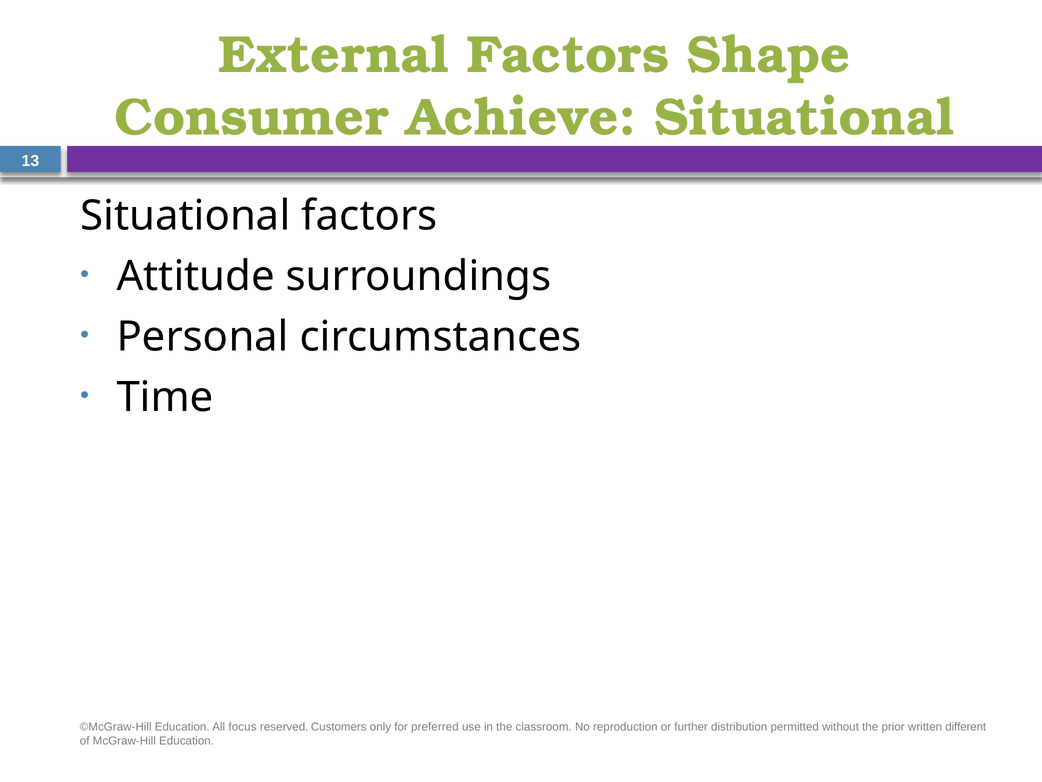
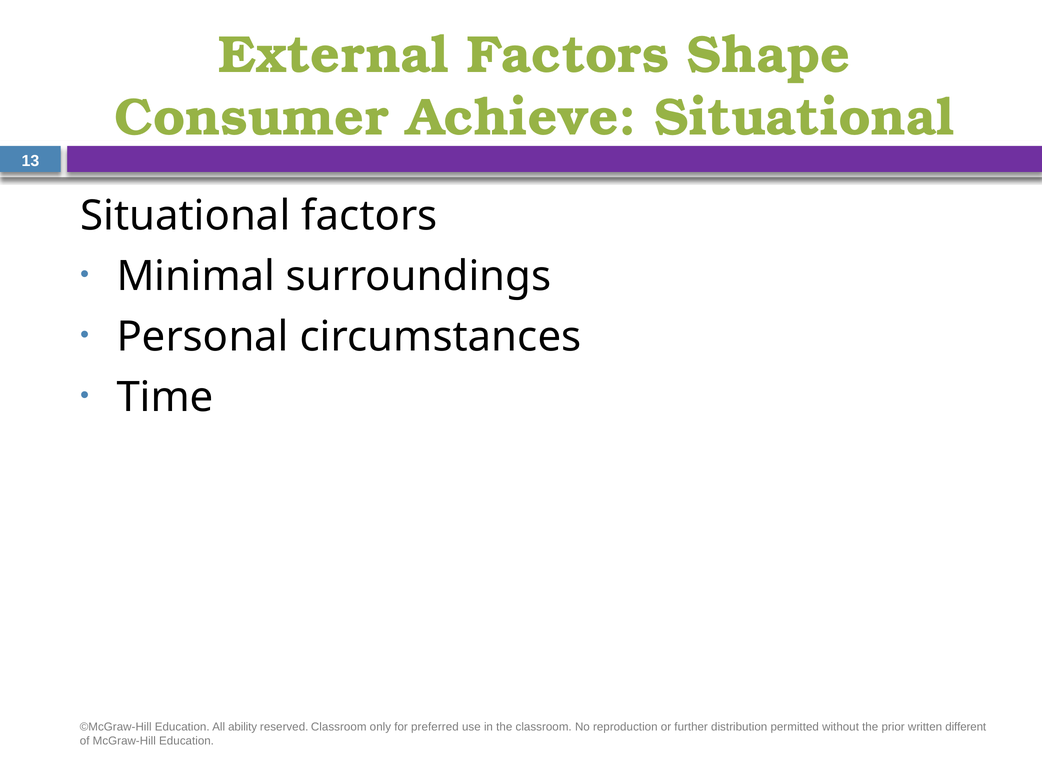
Attitude: Attitude -> Minimal (196, 276)
focus: focus -> ability (243, 727)
reserved Customers: Customers -> Classroom (339, 727)
